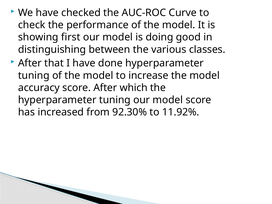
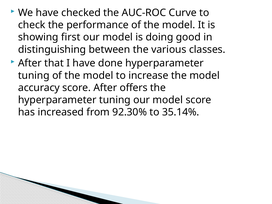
which: which -> offers (134, 88)
11.92%: 11.92% -> 35.14% (181, 112)
